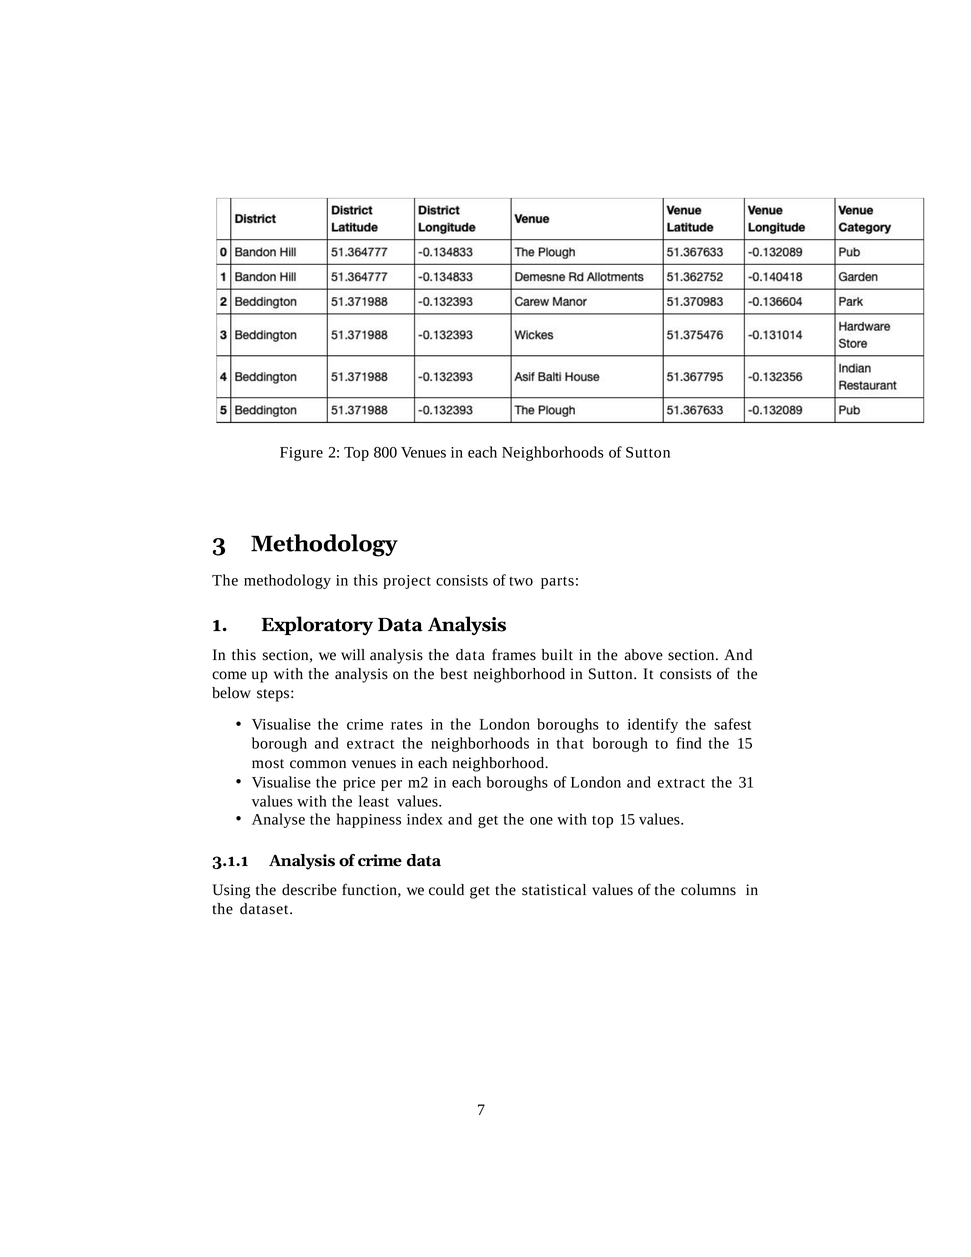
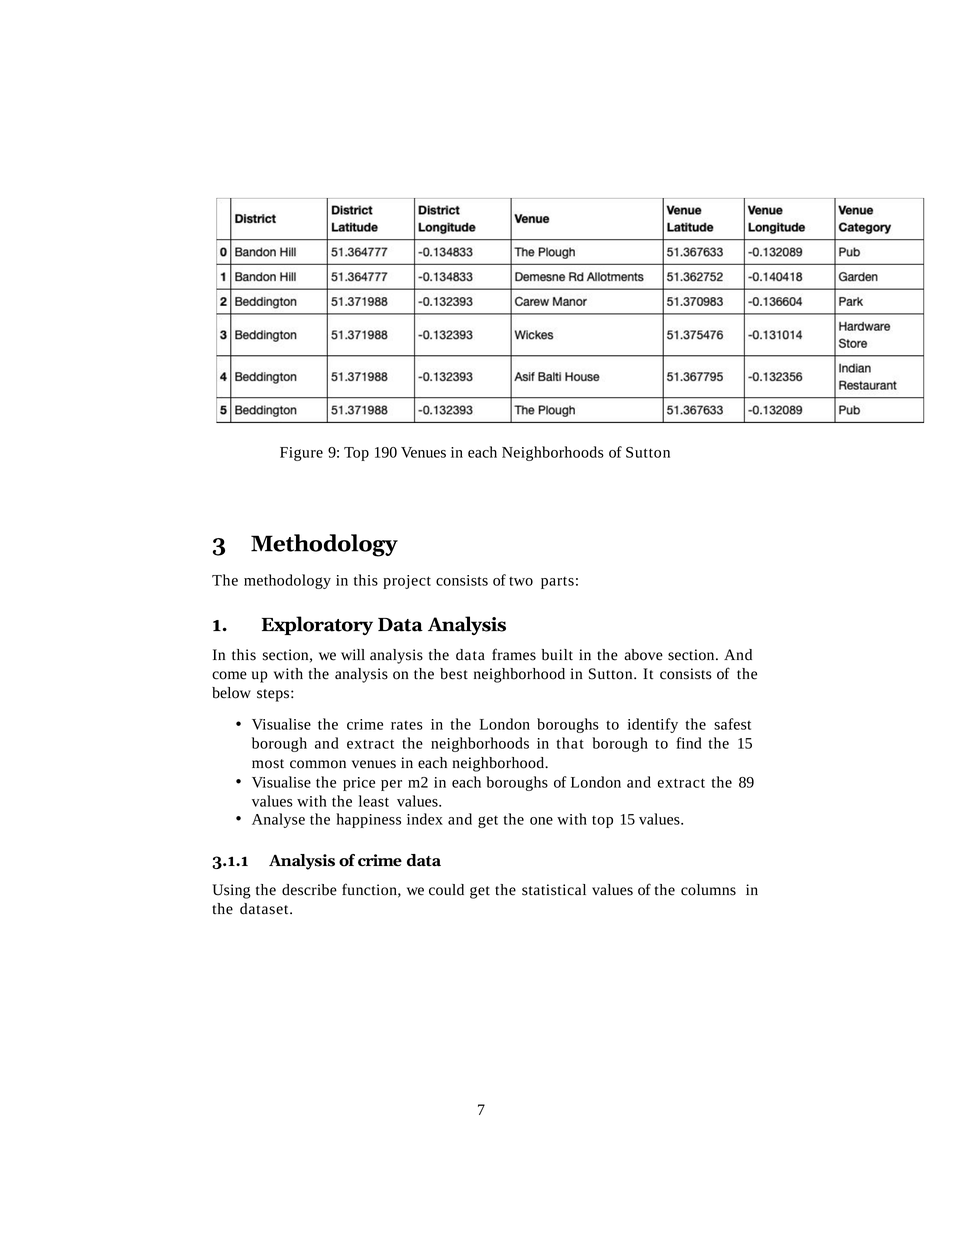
2: 2 -> 9 (334, 452)
800: 800 -> 190 (385, 452)
31: 31 -> 89 (746, 782)
